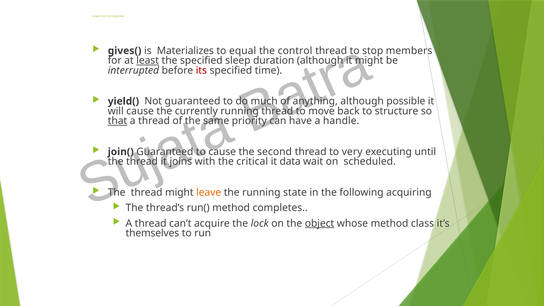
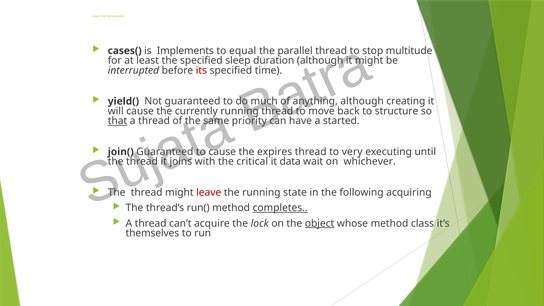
gives(: gives( -> cases( (125, 51)
Materializes: Materializes -> Implements (185, 51)
control: control -> parallel (295, 51)
members: members -> multitude (409, 51)
least underline: present -> none (148, 61)
possible: possible -> creating (406, 101)
handle: handle -> started (341, 121)
second: second -> expires (275, 152)
scheduled: scheduled -> whichever (370, 162)
leave colour: orange -> red (209, 192)
completes underline: none -> present (280, 208)
